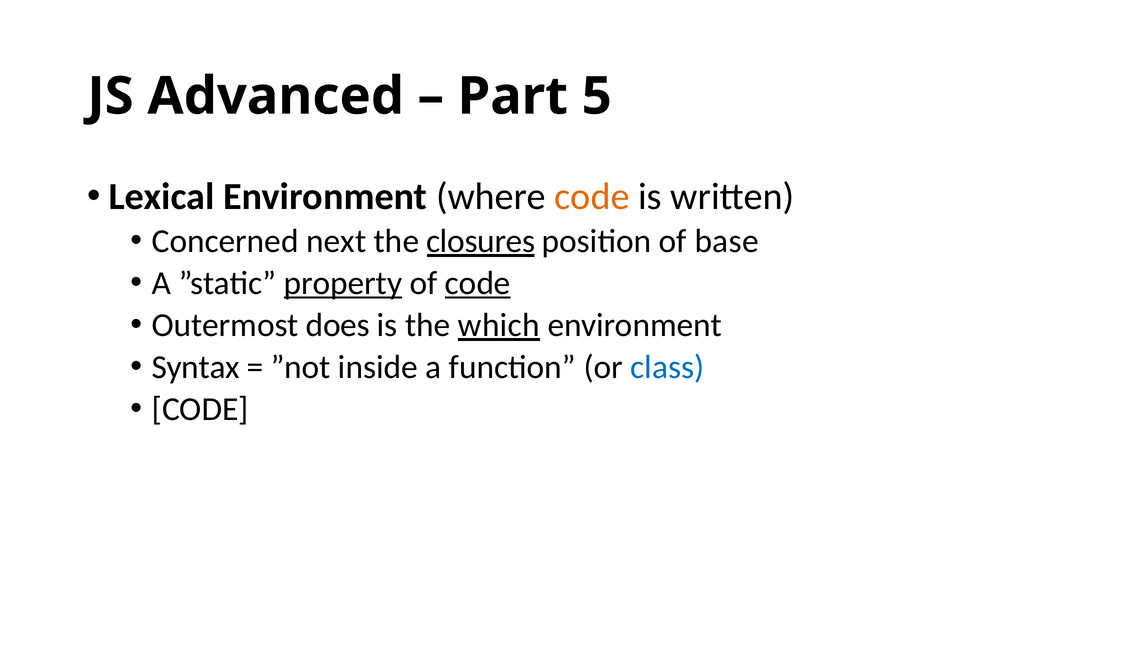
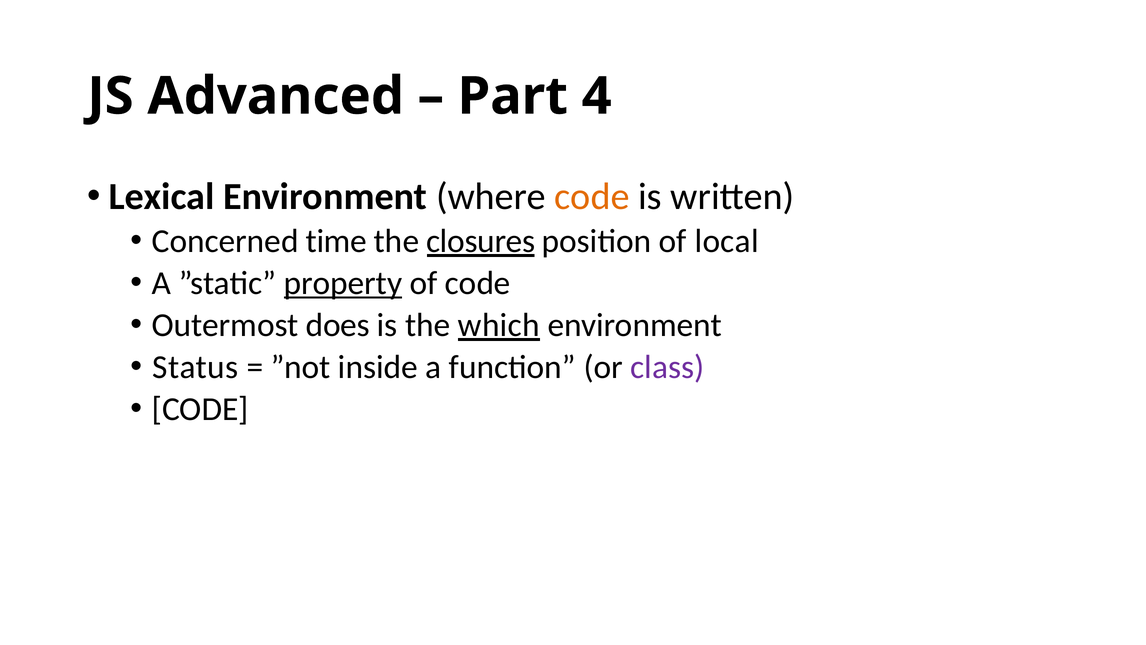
5: 5 -> 4 (597, 96)
next: next -> time (336, 241)
base: base -> local (727, 241)
code underline: present -> none (478, 283)
Syntax: Syntax -> Status (195, 367)
class colour: blue -> purple (667, 367)
